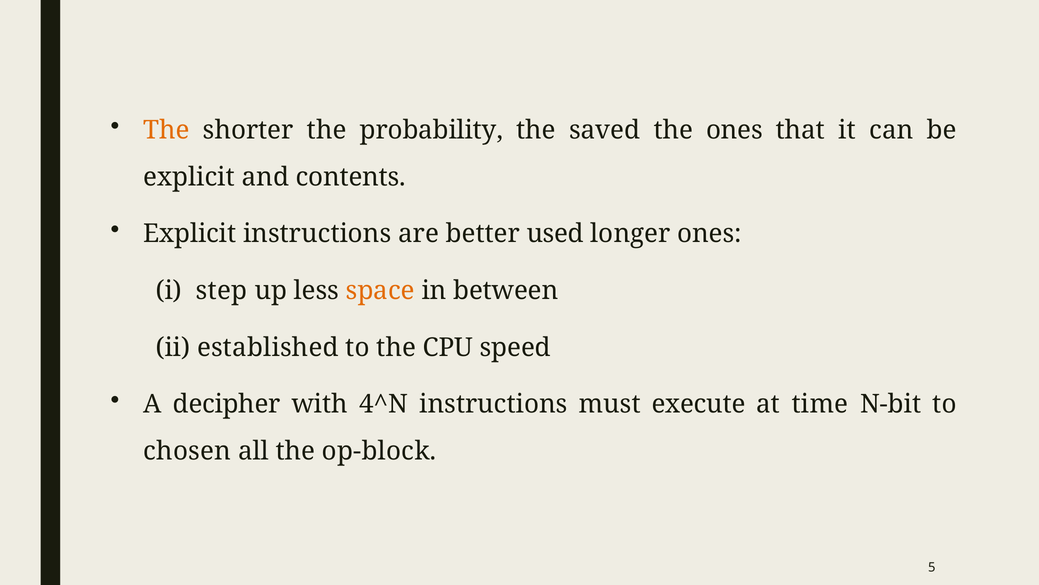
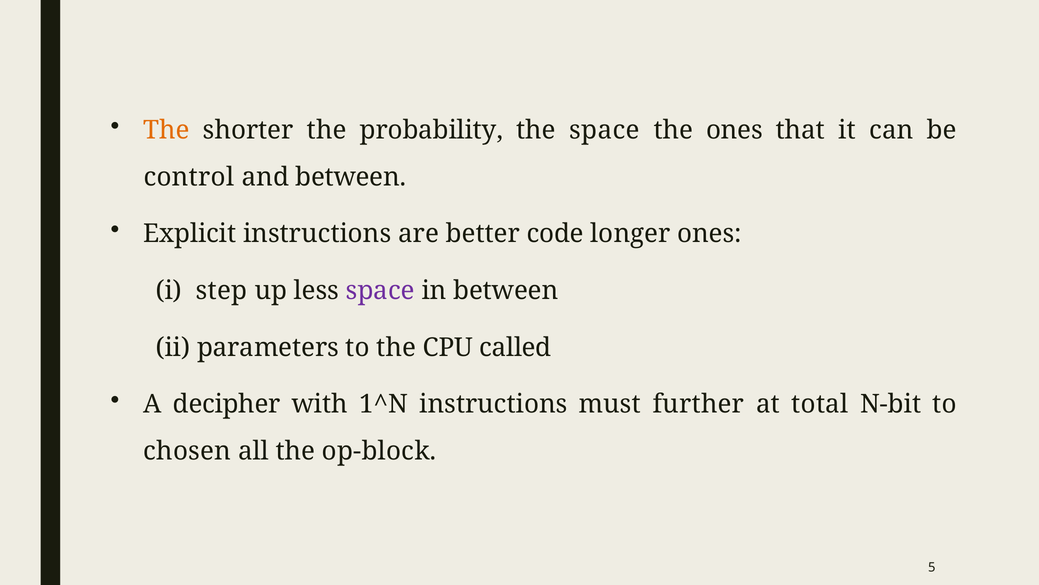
the saved: saved -> space (604, 130)
explicit: explicit -> control (189, 177)
and contents: contents -> between (351, 177)
used: used -> code (555, 234)
space colour: orange -> purple (380, 290)
established: established -> parameters (268, 347)
speed: speed -> called (515, 347)
4^N: 4^N -> 1^N (384, 404)
execute: execute -> further (698, 404)
time: time -> total (820, 404)
